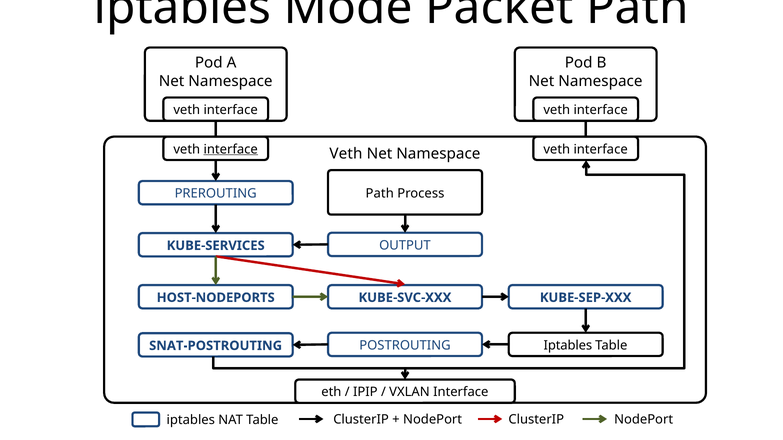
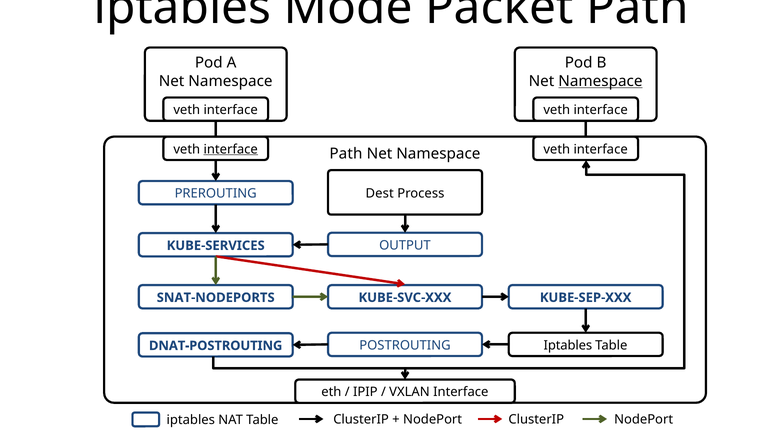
Namespace underline: none -> present (600, 81)
Veth: Veth -> Path (346, 154)
Path: Path -> Dest (380, 193)
HOST-NODEPORTS: HOST-NODEPORTS -> SNAT-NODEPORTS (216, 298)
SNAT-POSTROUTING: SNAT-POSTROUTING -> DNAT-POSTROUTING (216, 346)
